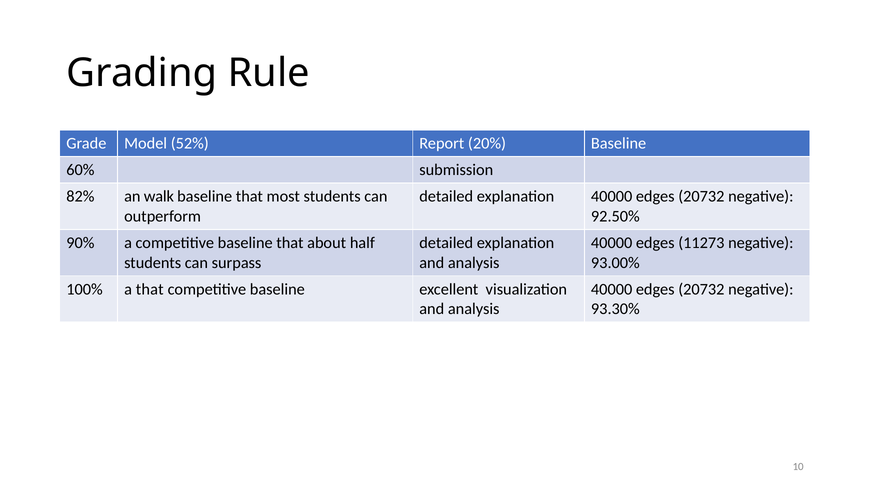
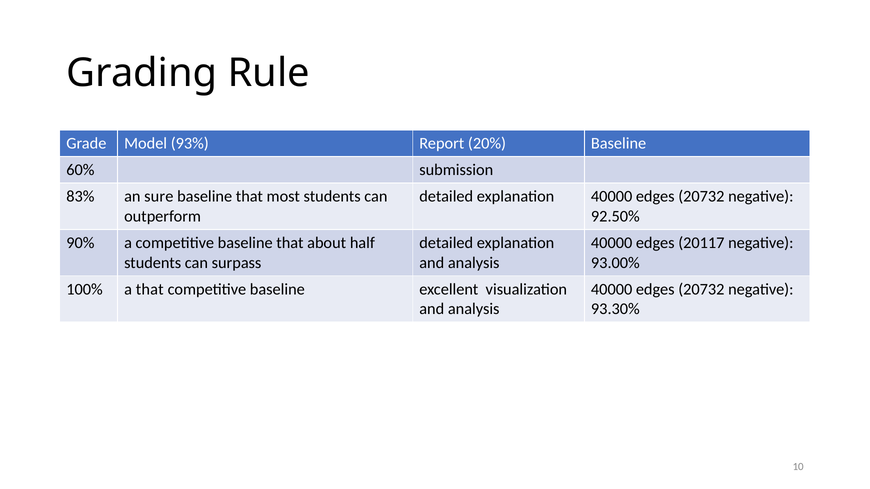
52%: 52% -> 93% (190, 144)
82%: 82% -> 83% (80, 197)
walk: walk -> sure (159, 197)
11273: 11273 -> 20117 (701, 243)
